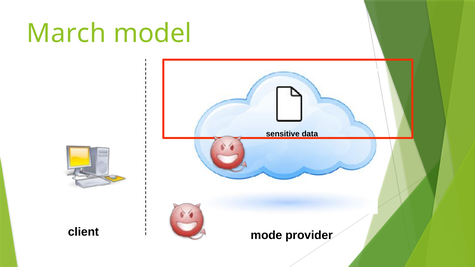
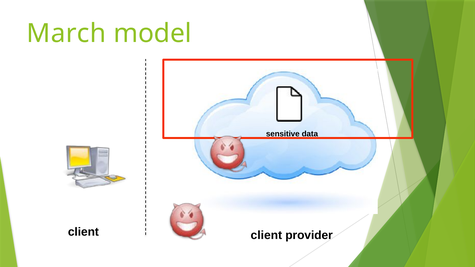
client mode: mode -> client (266, 236)
